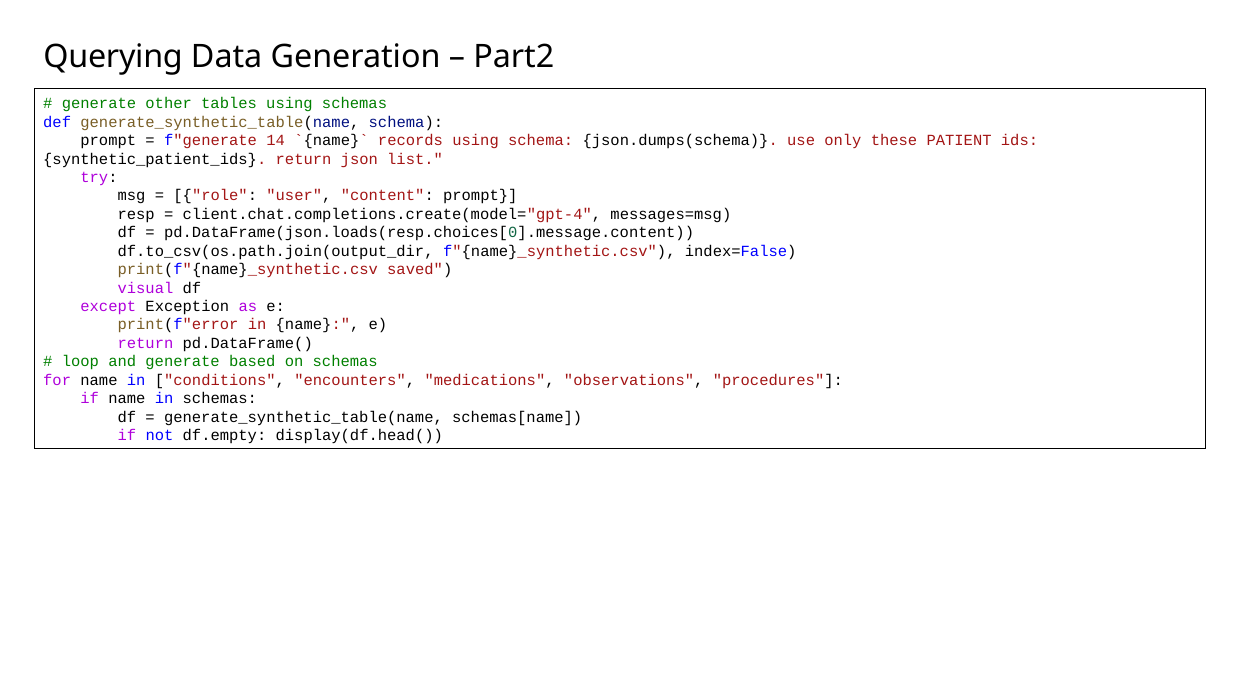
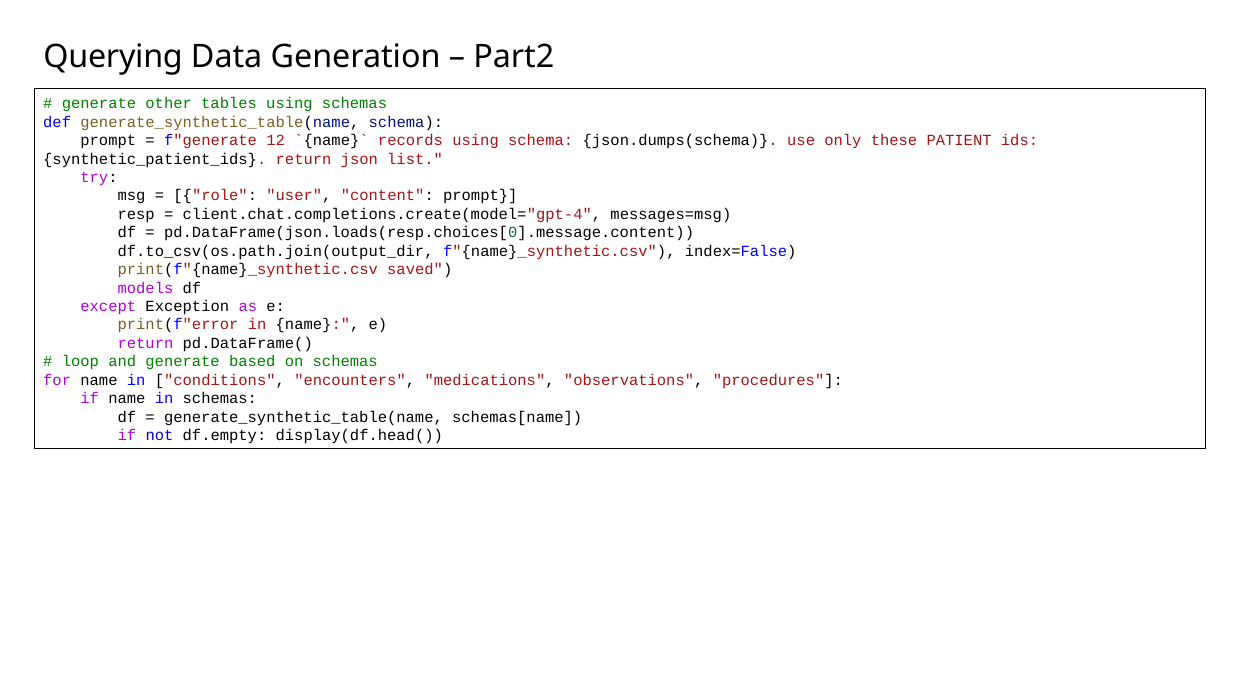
14: 14 -> 12 (276, 140)
visual: visual -> models (145, 288)
